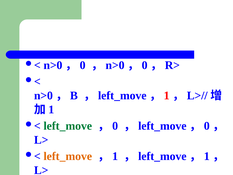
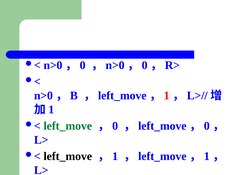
left_move colour: orange -> black (68, 156)
